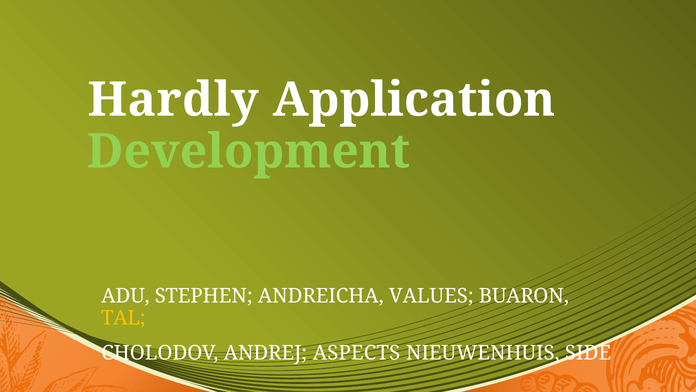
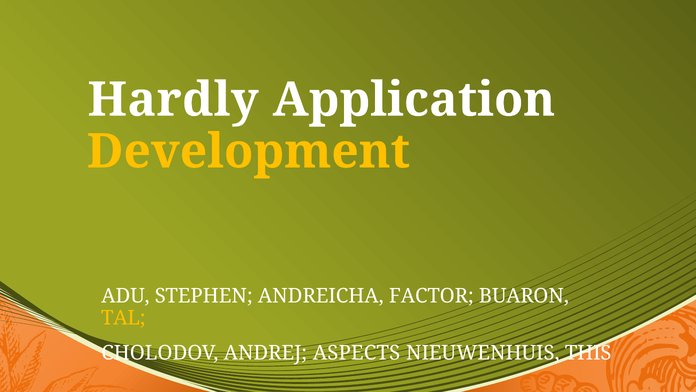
Development colour: light green -> yellow (248, 151)
VALUES: VALUES -> FACTOR (431, 296)
SIDE: SIDE -> THIS (588, 353)
